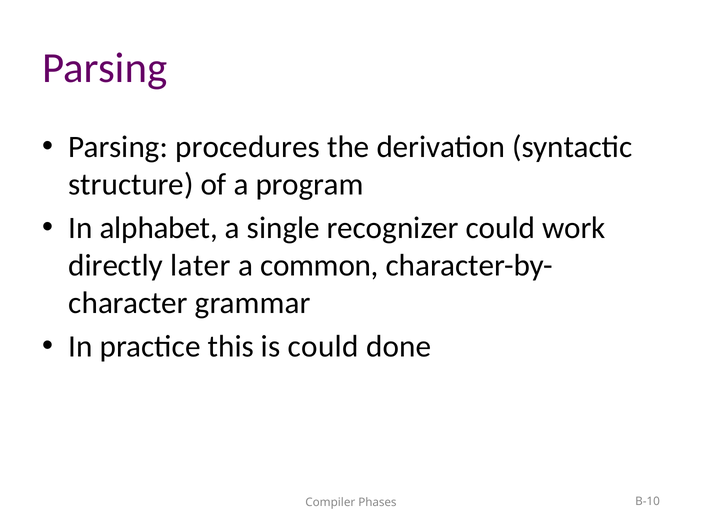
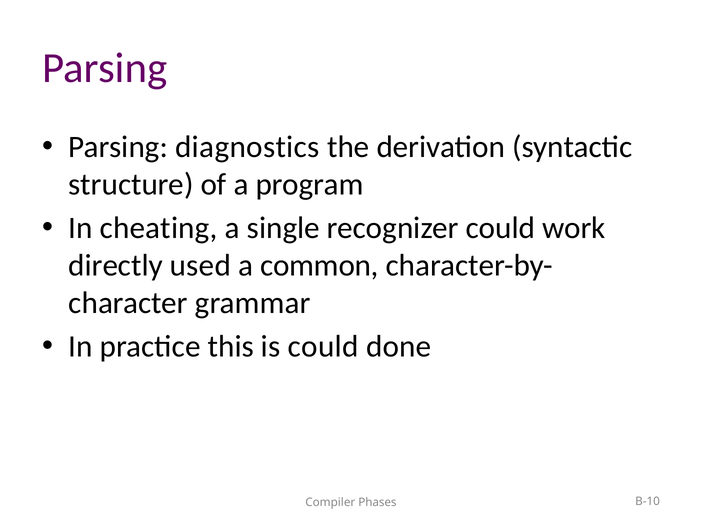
procedures: procedures -> diagnostics (247, 147)
alphabet: alphabet -> cheating (159, 228)
later: later -> used (200, 266)
